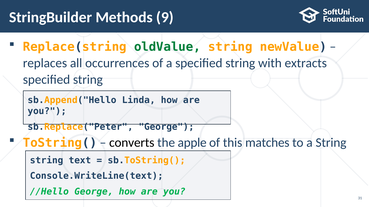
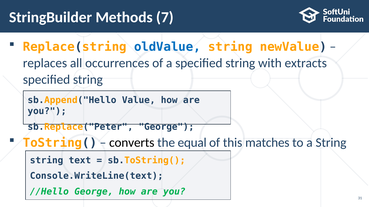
9: 9 -> 7 (165, 17)
oldValue colour: green -> blue (167, 47)
Linda: Linda -> Value (139, 100)
apple: apple -> equal (192, 143)
